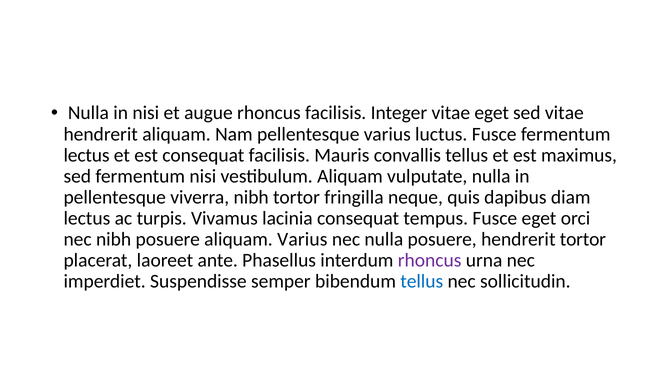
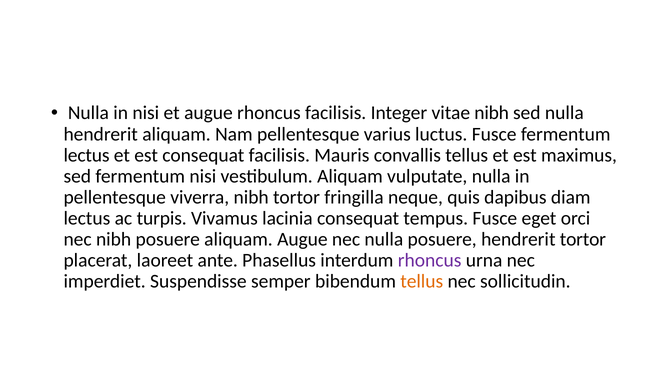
vitae eget: eget -> nibh (492, 113)
sed vitae: vitae -> nulla (564, 113)
aliquam Varius: Varius -> Augue (302, 240)
tellus colour: blue -> orange (422, 282)
